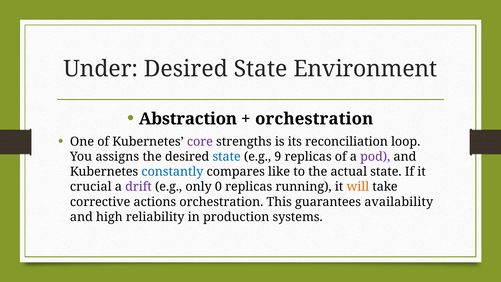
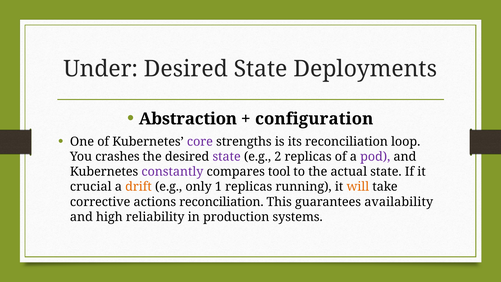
Environment: Environment -> Deployments (365, 69)
orchestration: orchestration -> configuration (314, 119)
assigns: assigns -> crashes (117, 157)
state colour: blue -> purple (227, 157)
9: 9 -> 2 (278, 157)
constantly colour: blue -> purple (172, 172)
like: like -> tool (279, 172)
drift colour: purple -> orange (138, 187)
0: 0 -> 1 (218, 187)
actions orchestration: orchestration -> reconciliation (221, 202)
